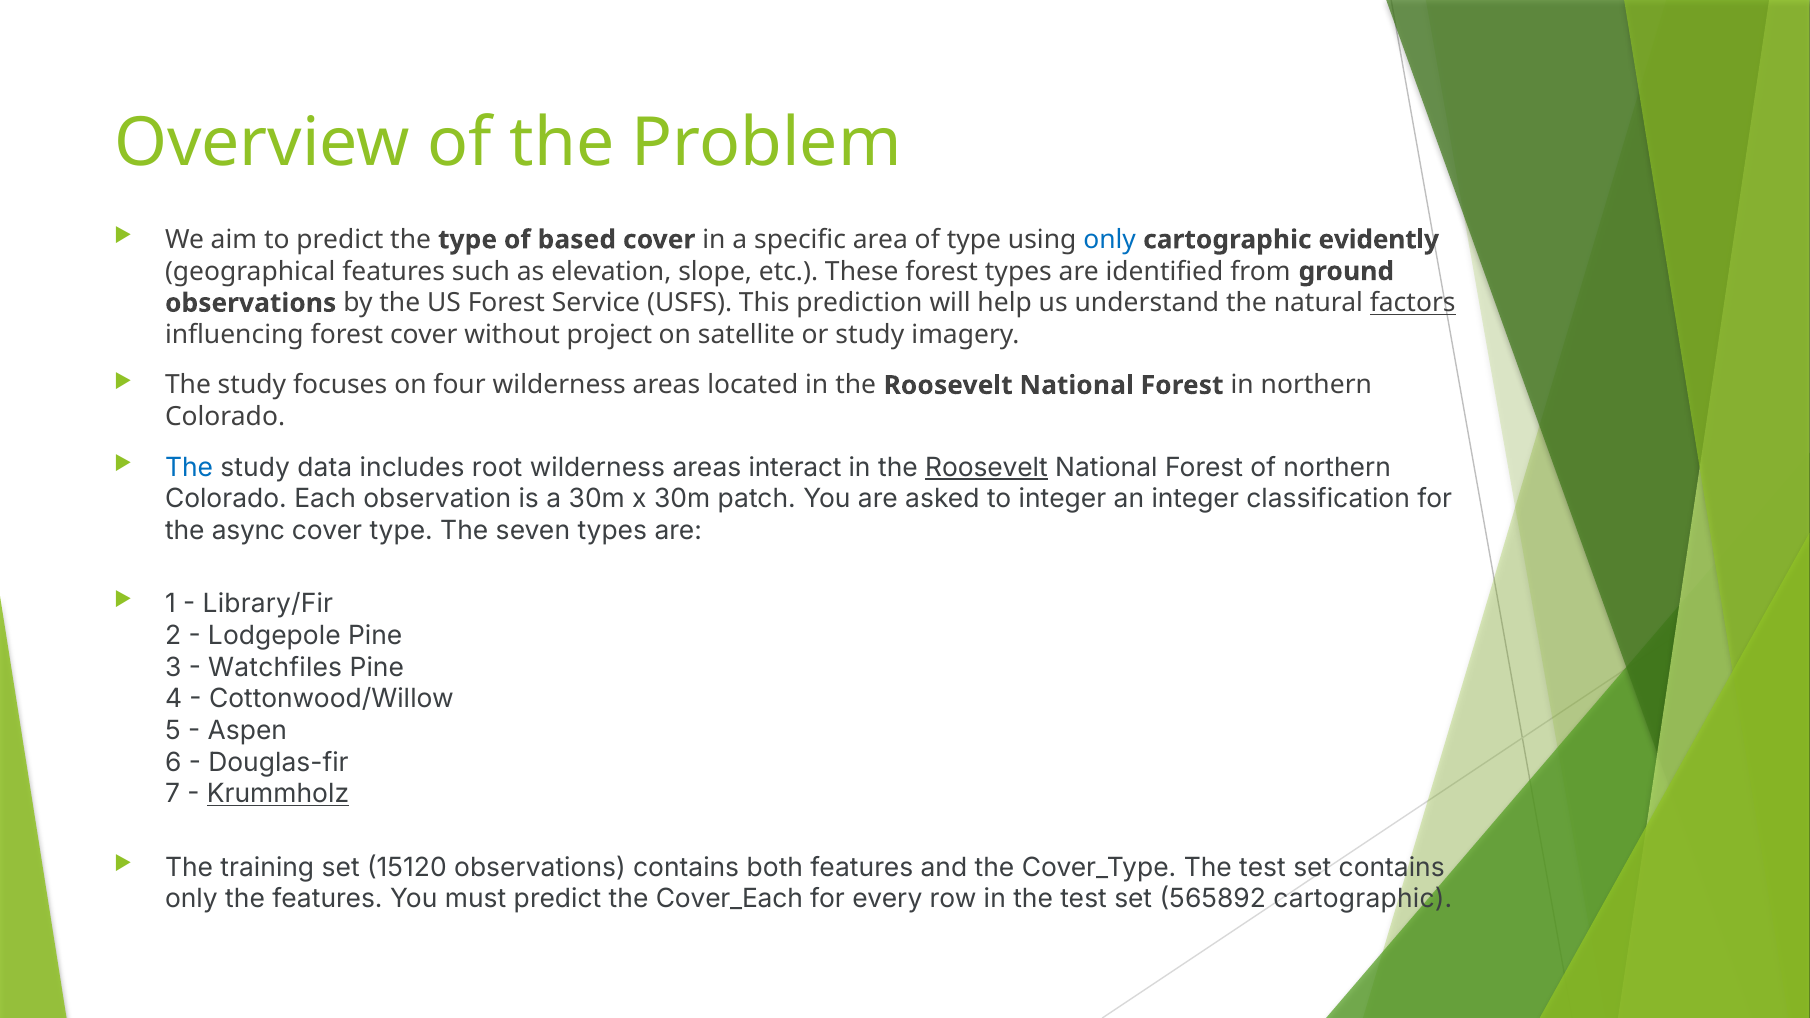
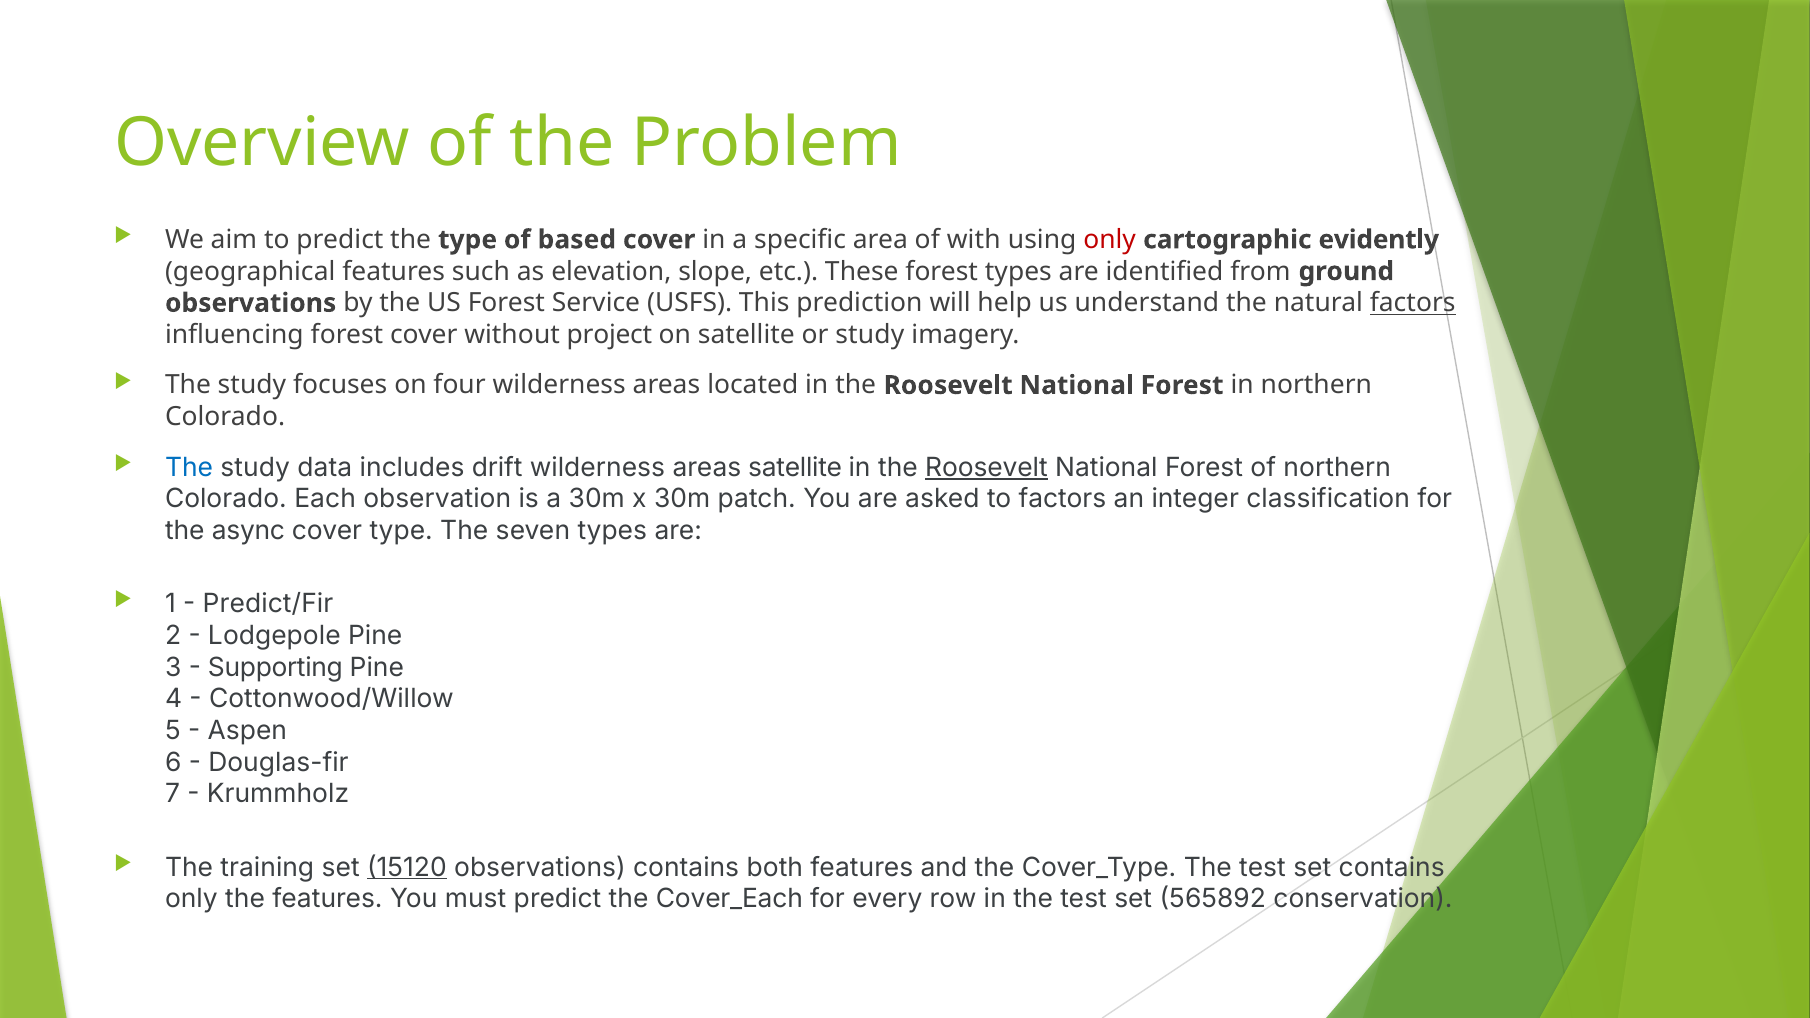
of type: type -> with (974, 240)
only colour: blue -> red (1110, 240)
root: root -> drift (497, 468)
areas interact: interact -> satellite (795, 468)
to integer: integer -> factors (1062, 499)
Library/Fir: Library/Fir -> Predict/Fir (268, 604)
Watchfiles: Watchfiles -> Supporting (275, 668)
Krummholz underline: present -> none (278, 794)
15120 underline: none -> present (407, 867)
565892 cartographic: cartographic -> conservation (1363, 899)
